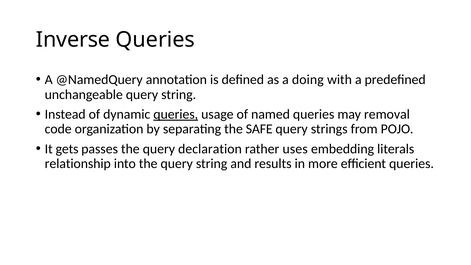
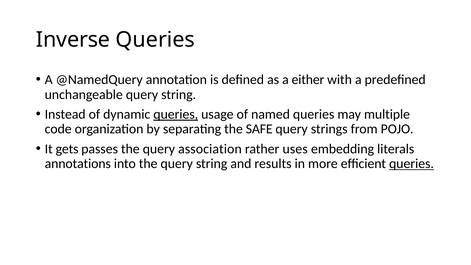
doing: doing -> either (308, 80)
removal: removal -> multiple (387, 114)
declaration: declaration -> association (210, 149)
relationship: relationship -> annotations (78, 164)
queries underline: none -> present (412, 164)
